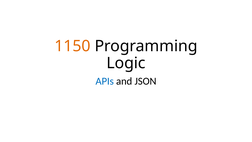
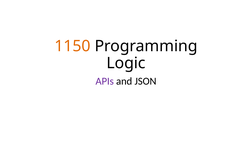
APIs colour: blue -> purple (105, 81)
